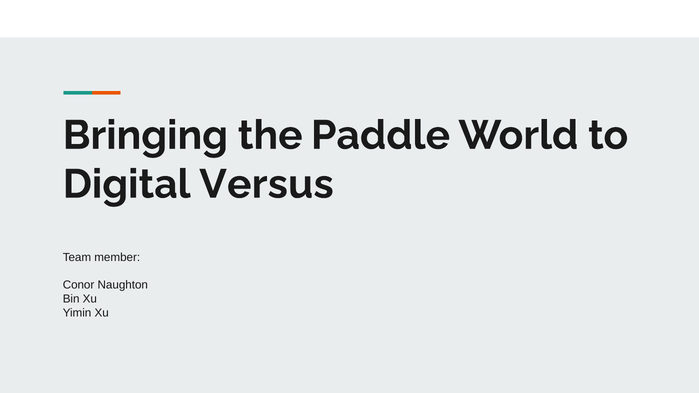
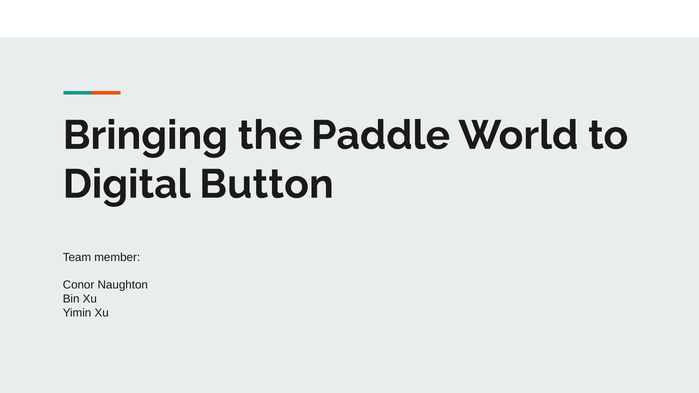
Versus: Versus -> Button (266, 184)
